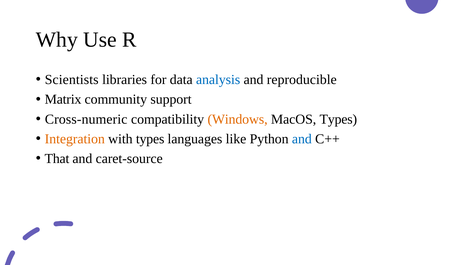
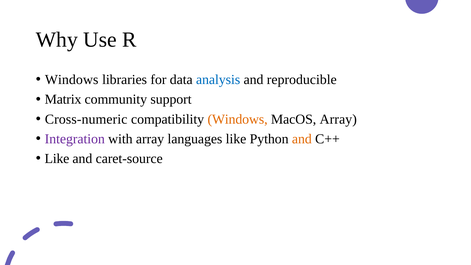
Scientists: Scientists -> Windows (72, 80)
MacOS Types: Types -> Array (338, 119)
Integration colour: orange -> purple (75, 139)
with types: types -> array (150, 139)
and colour: blue -> orange (302, 139)
That: That -> Like (57, 159)
